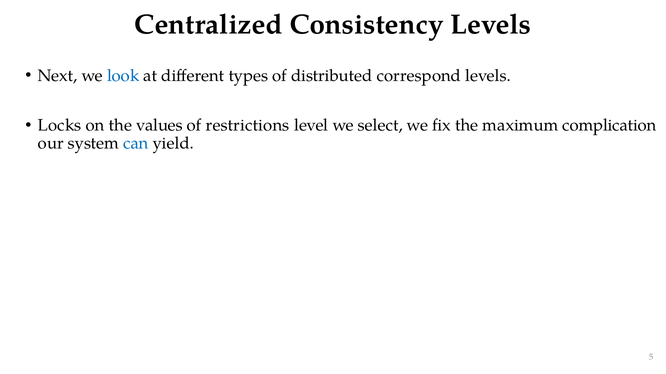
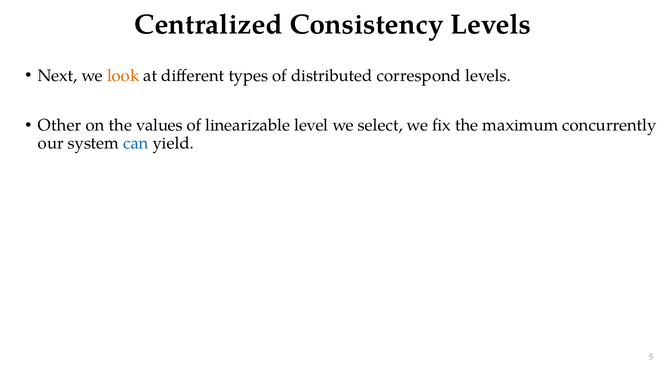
look colour: blue -> orange (123, 76)
Locks: Locks -> Other (60, 126)
restrictions: restrictions -> linearizable (248, 126)
complication: complication -> concurrently (609, 126)
